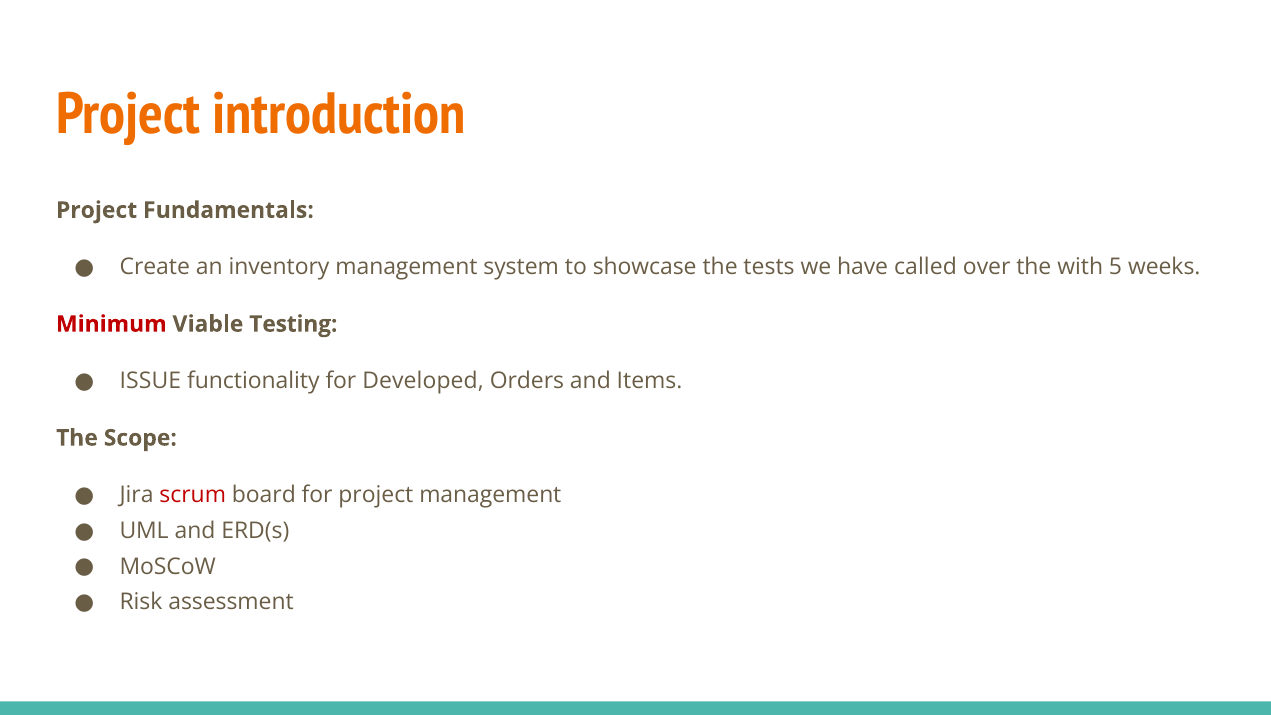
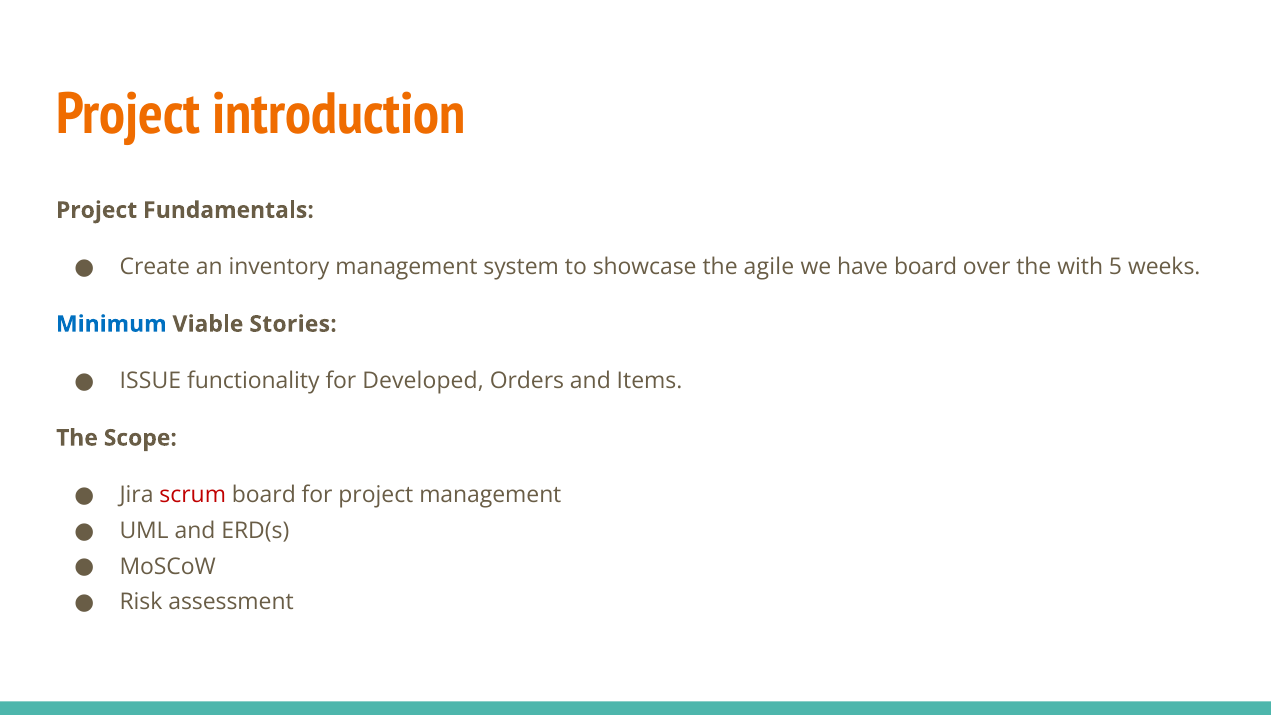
tests: tests -> agile (769, 267)
have called: called -> board (926, 267)
Minimum colour: red -> blue (111, 324)
Testing: Testing -> Stories (293, 324)
